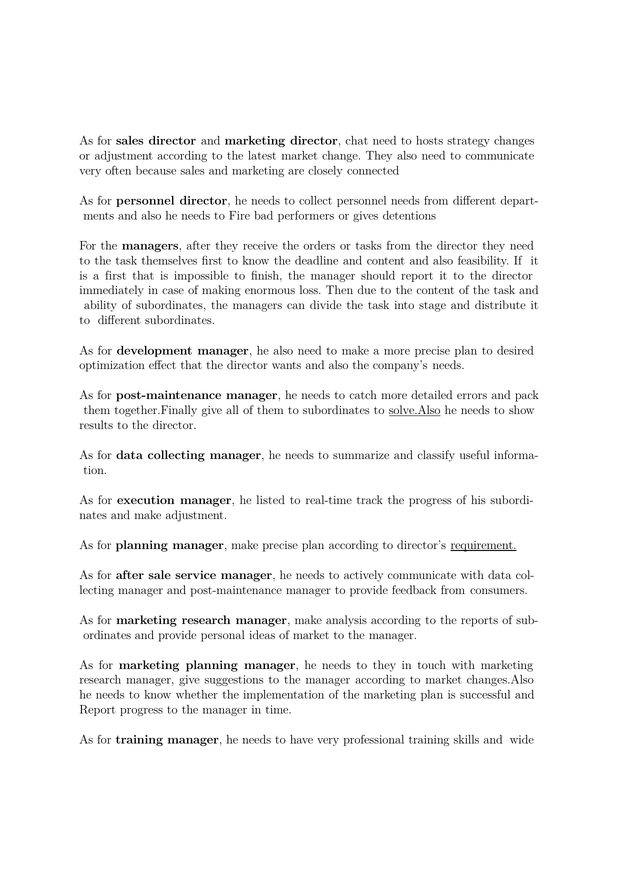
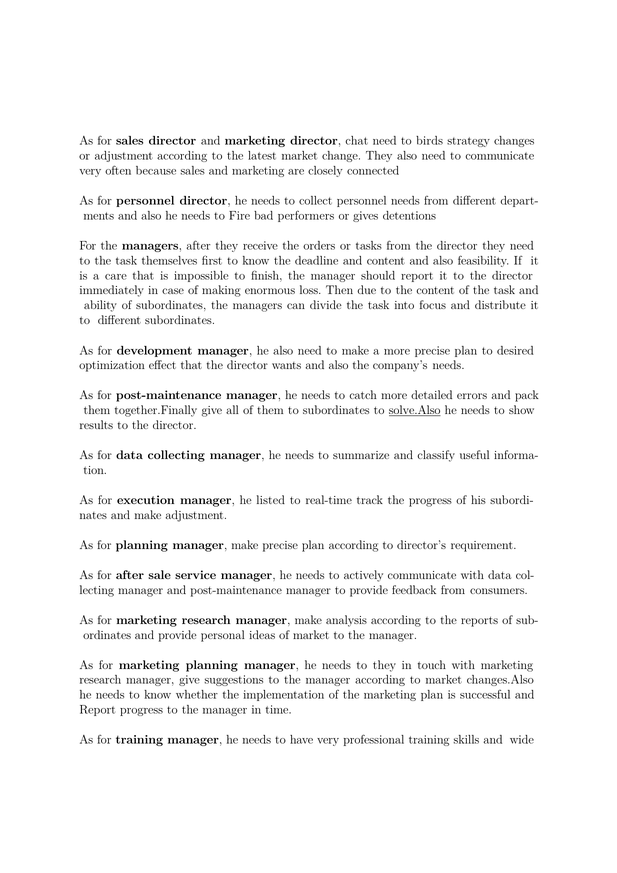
hosts: hosts -> birds (430, 141)
a first: first -> care (116, 276)
stage: stage -> focus (433, 305)
requirement underline: present -> none (484, 545)
